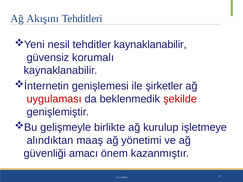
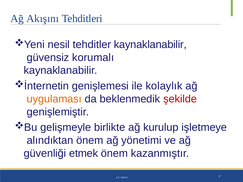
şirketler: şirketler -> kolaylık (164, 86)
uygulaması colour: red -> orange (54, 99)
alındıktan maaş: maaş -> önem (90, 141)
amacı: amacı -> etmek (84, 154)
